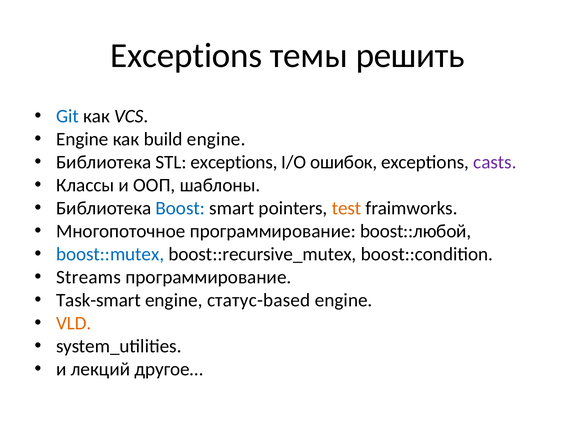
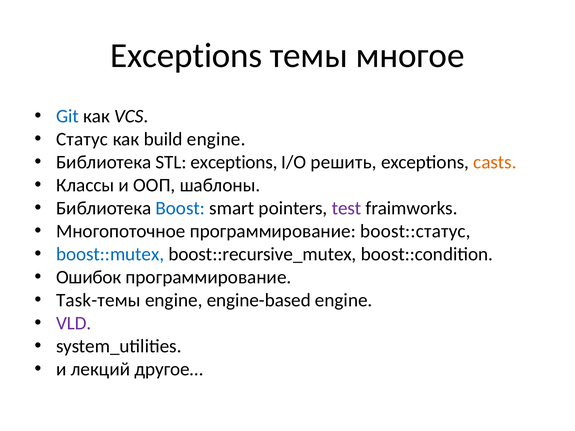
решить: решить -> многое (410, 56)
Engine: Engine -> Статус (82, 139)
ошибок: ошибок -> решить (344, 162)
casts colour: purple -> orange (495, 162)
test colour: orange -> purple (347, 208)
boost::любой: boost::любой -> boost::статус (415, 231)
Streams: Streams -> Ошибок (89, 277)
Task-smart: Task-smart -> Task-темы (98, 300)
статус-based: статус-based -> engine-based (259, 300)
VLD colour: orange -> purple (74, 323)
